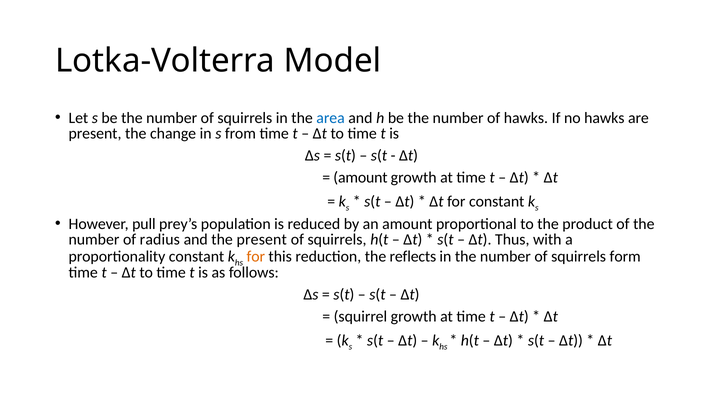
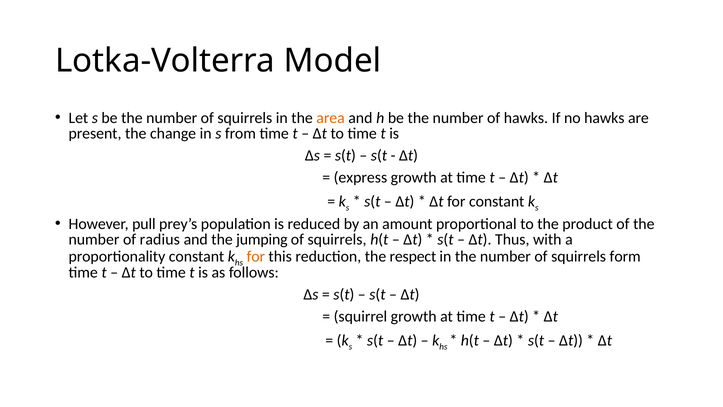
area colour: blue -> orange (331, 118)
amount: amount -> express (360, 178)
the present: present -> jumping (262, 239)
reflects: reflects -> respect (413, 256)
